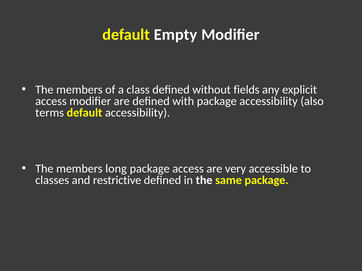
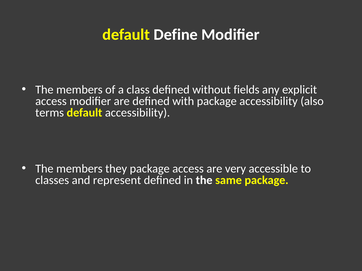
Empty: Empty -> Define (176, 35)
long: long -> they (116, 169)
restrictive: restrictive -> represent (117, 180)
